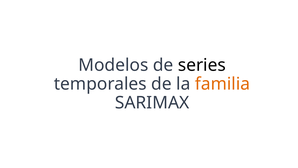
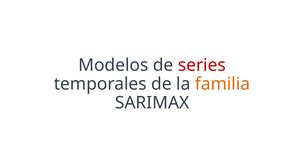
series colour: black -> red (202, 65)
